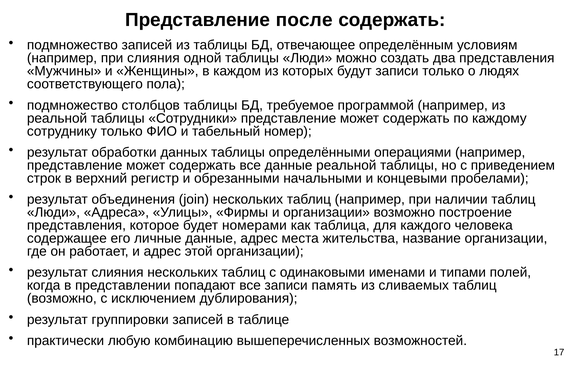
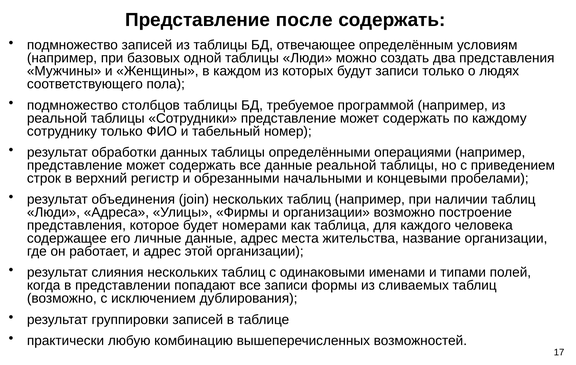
при слияния: слияния -> базовых (153, 58)
память: память -> формы (334, 286)
